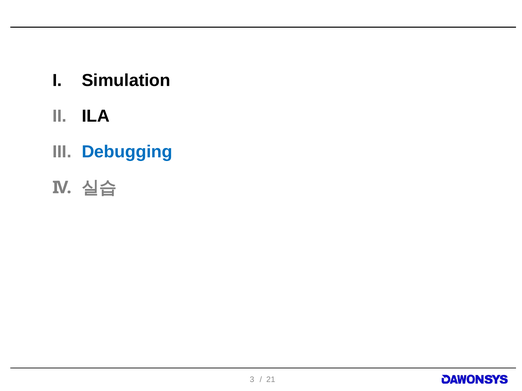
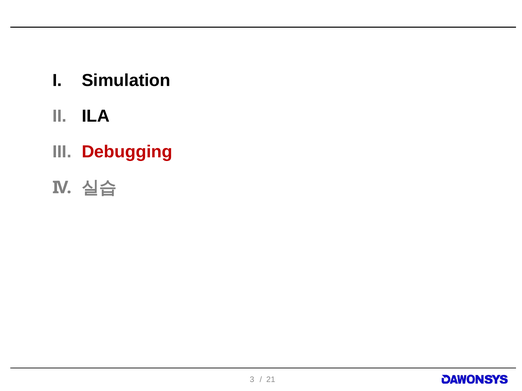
Debugging colour: blue -> red (127, 152)
